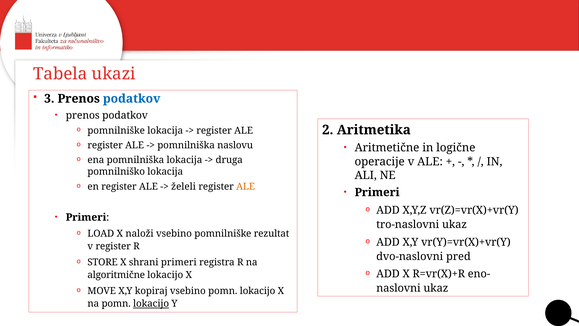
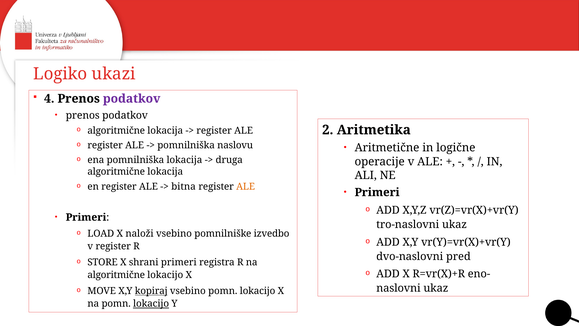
Tabela: Tabela -> Logiko (60, 74)
3: 3 -> 4 (49, 99)
podatkov colour: blue -> purple (132, 99)
pomnilniške: pomnilniške -> algoritmične (116, 130)
pomnilniško: pomnilniško -> algoritmične (116, 172)
želeli: želeli -> bitna (184, 186)
rezultat: rezultat -> izvedbo (272, 233)
kopiraj underline: none -> present (151, 291)
